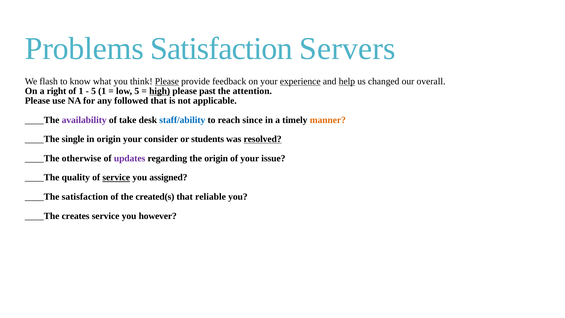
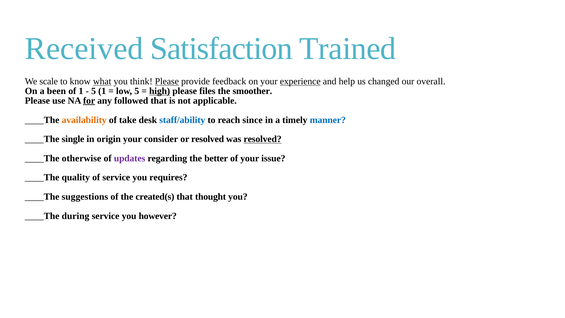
Problems: Problems -> Received (84, 49)
Servers: Servers -> Trained (348, 49)
flash: flash -> scale (49, 81)
what underline: none -> present (102, 81)
help underline: present -> none (347, 81)
right: right -> been (56, 91)
past: past -> files (207, 91)
attention: attention -> smoother (252, 91)
for underline: none -> present (89, 101)
availability colour: purple -> orange (84, 120)
manner colour: orange -> blue (328, 120)
or students: students -> resolved (208, 139)
the origin: origin -> better (216, 158)
service underline: present -> none (116, 177)
assigned: assigned -> requires (168, 177)
____The satisfaction: satisfaction -> suggestions (85, 197)
reliable: reliable -> thought (211, 197)
creates: creates -> during (76, 216)
